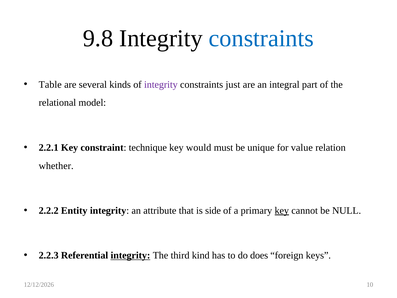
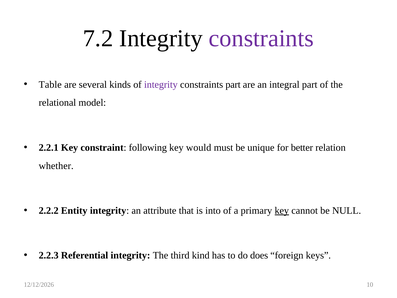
9.8: 9.8 -> 7.2 (98, 38)
constraints colour: blue -> purple (261, 38)
constraints just: just -> part (233, 84)
technique: technique -> following (148, 147)
value: value -> better (302, 147)
side: side -> into (213, 210)
integrity underline: present -> none (130, 255)
